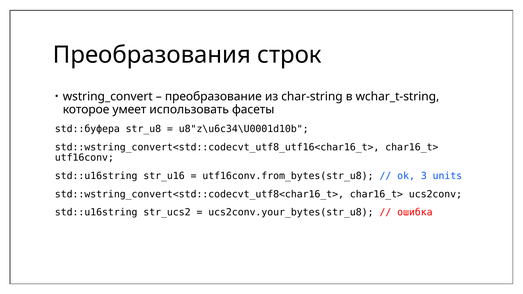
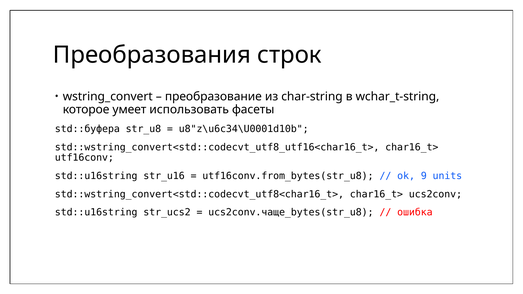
3: 3 -> 9 (424, 176)
ucs2conv.your_bytes(str_u8: ucs2conv.your_bytes(str_u8 -> ucs2conv.чаще_bytes(str_u8 (291, 212)
